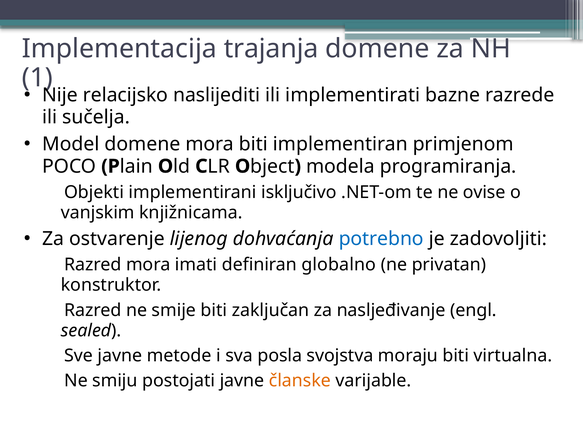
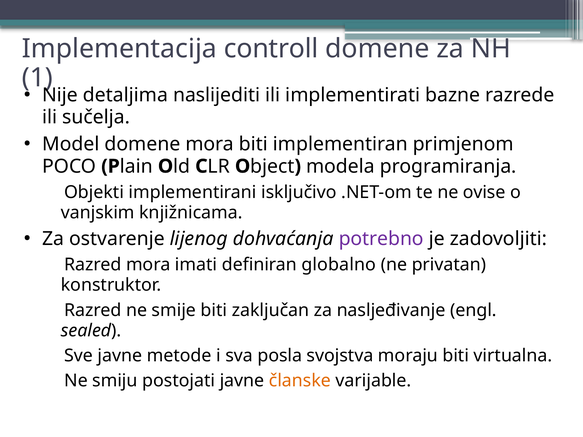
trajanja: trajanja -> controll (271, 49)
relacijsko: relacijsko -> detaljima (126, 95)
potrebno colour: blue -> purple (381, 239)
